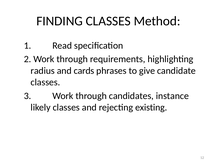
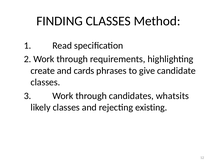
radius: radius -> create (43, 71)
instance: instance -> whatsits (172, 96)
